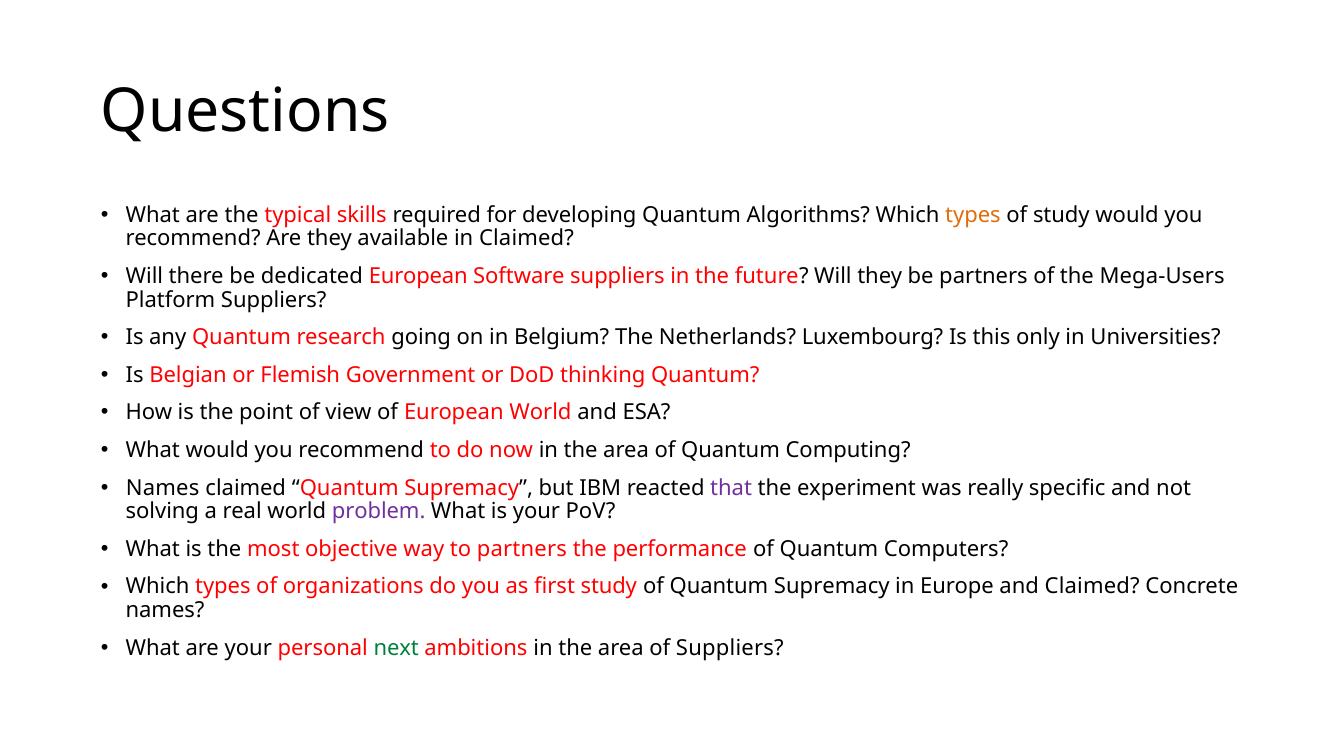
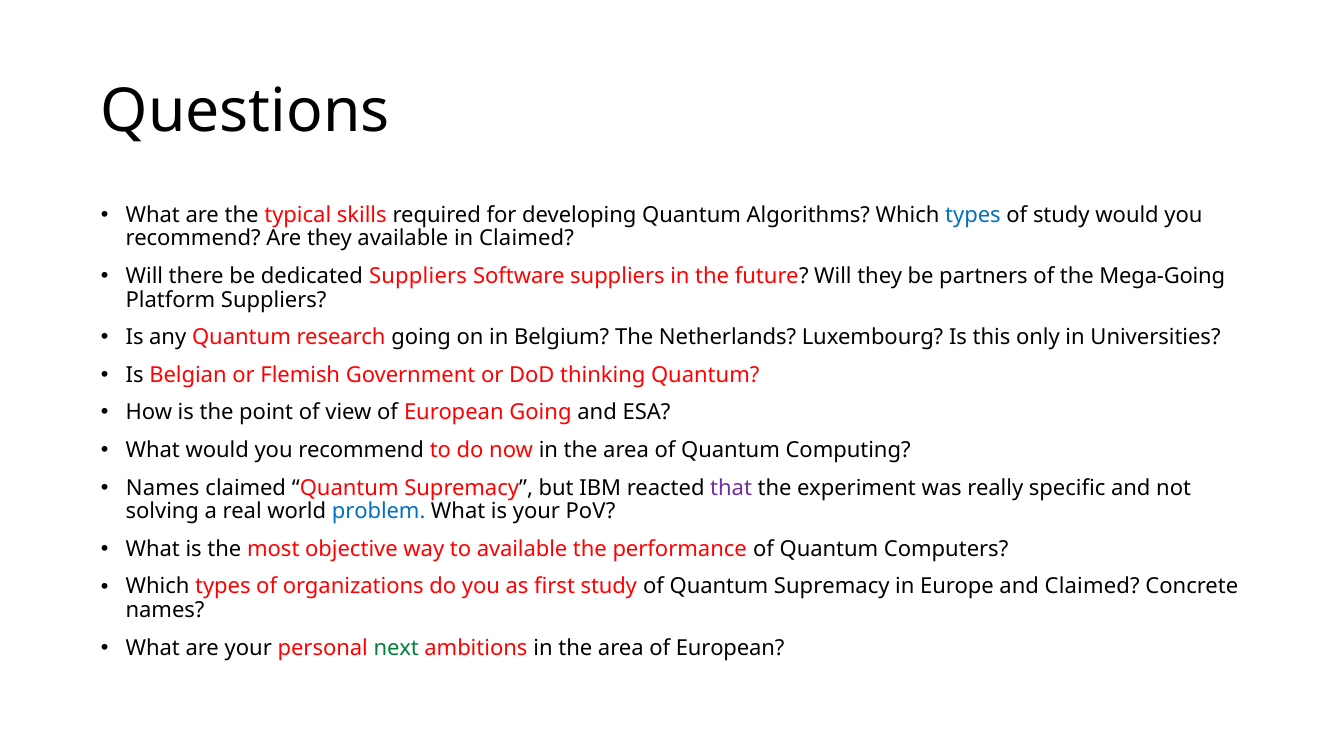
types colour: orange -> blue (973, 215)
dedicated European: European -> Suppliers (418, 276)
Mega-Users: Mega-Users -> Mega-Going (1162, 276)
European World: World -> Going (540, 413)
problem colour: purple -> blue (379, 512)
to partners: partners -> available (522, 549)
area of Suppliers: Suppliers -> European (730, 648)
